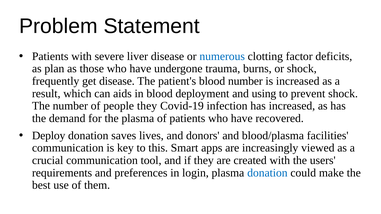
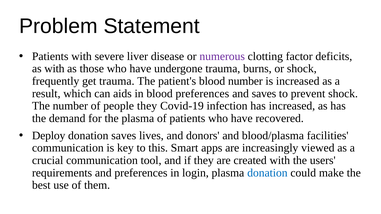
numerous colour: blue -> purple (222, 56)
as plan: plan -> with (54, 69)
get disease: disease -> trauma (117, 81)
blood deployment: deployment -> preferences (202, 94)
and using: using -> saves (264, 94)
